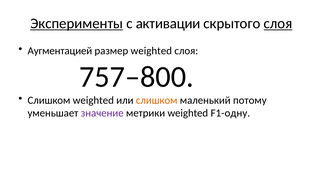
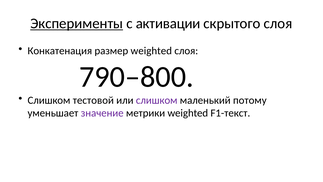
слоя underline: present -> none (278, 23)
Аугментацией: Аугментацией -> Конкатенация (60, 51)
757–800: 757–800 -> 790–800 (136, 77)
Слишком weighted: weighted -> тестовой (93, 100)
слишком colour: orange -> purple (157, 100)
F1-одну: F1-одну -> F1-текст (230, 113)
